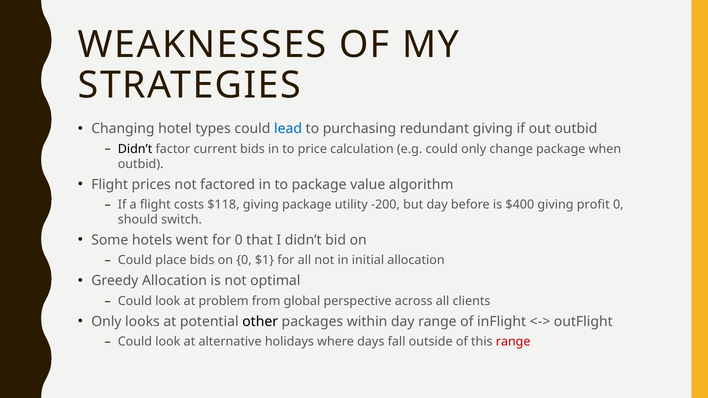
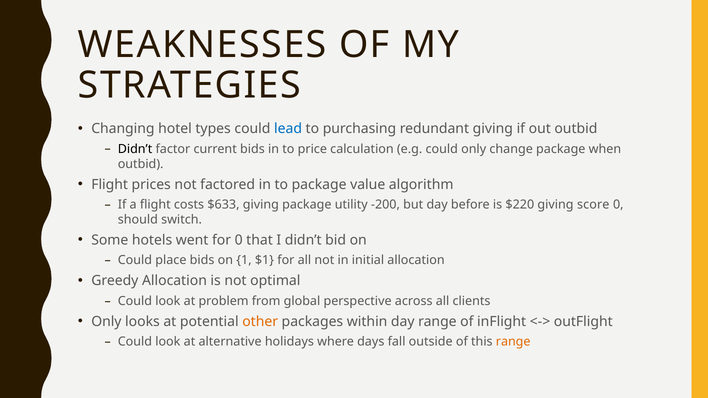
$118: $118 -> $633 (223, 205)
$400: $400 -> $220 (520, 205)
profit: profit -> score (593, 205)
on 0: 0 -> 1 (244, 260)
other colour: black -> orange (260, 322)
range colour: red -> orange (513, 342)
